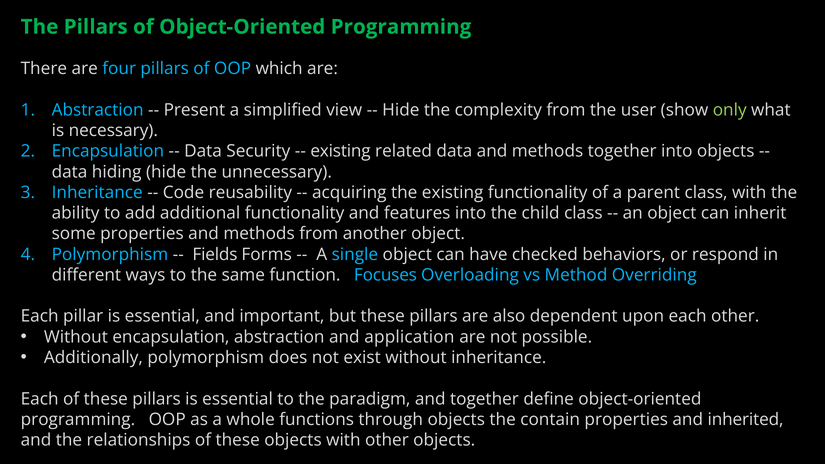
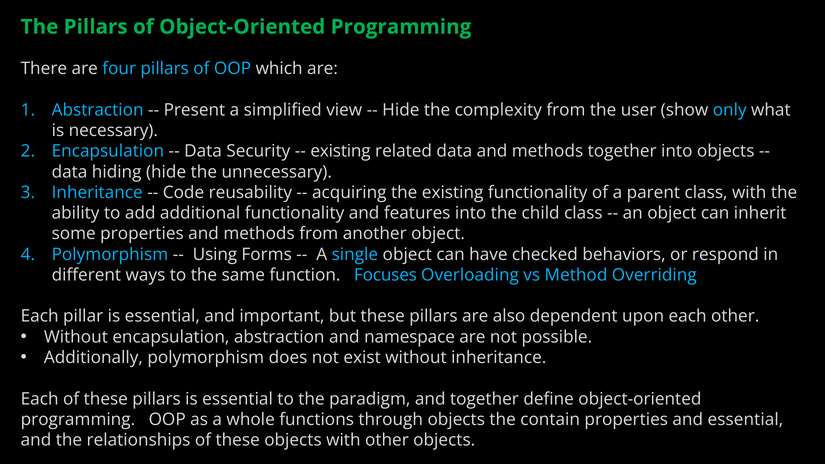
only colour: light green -> light blue (730, 110)
Fields: Fields -> Using (215, 254)
application: application -> namespace (410, 337)
and inherited: inherited -> essential (745, 420)
